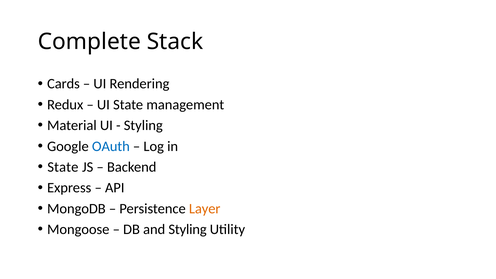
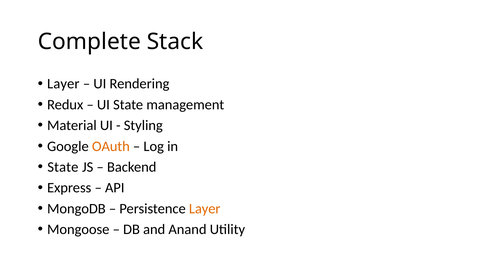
Cards: Cards -> Layer (63, 84)
OAuth colour: blue -> orange (111, 146)
and Styling: Styling -> Anand (187, 229)
